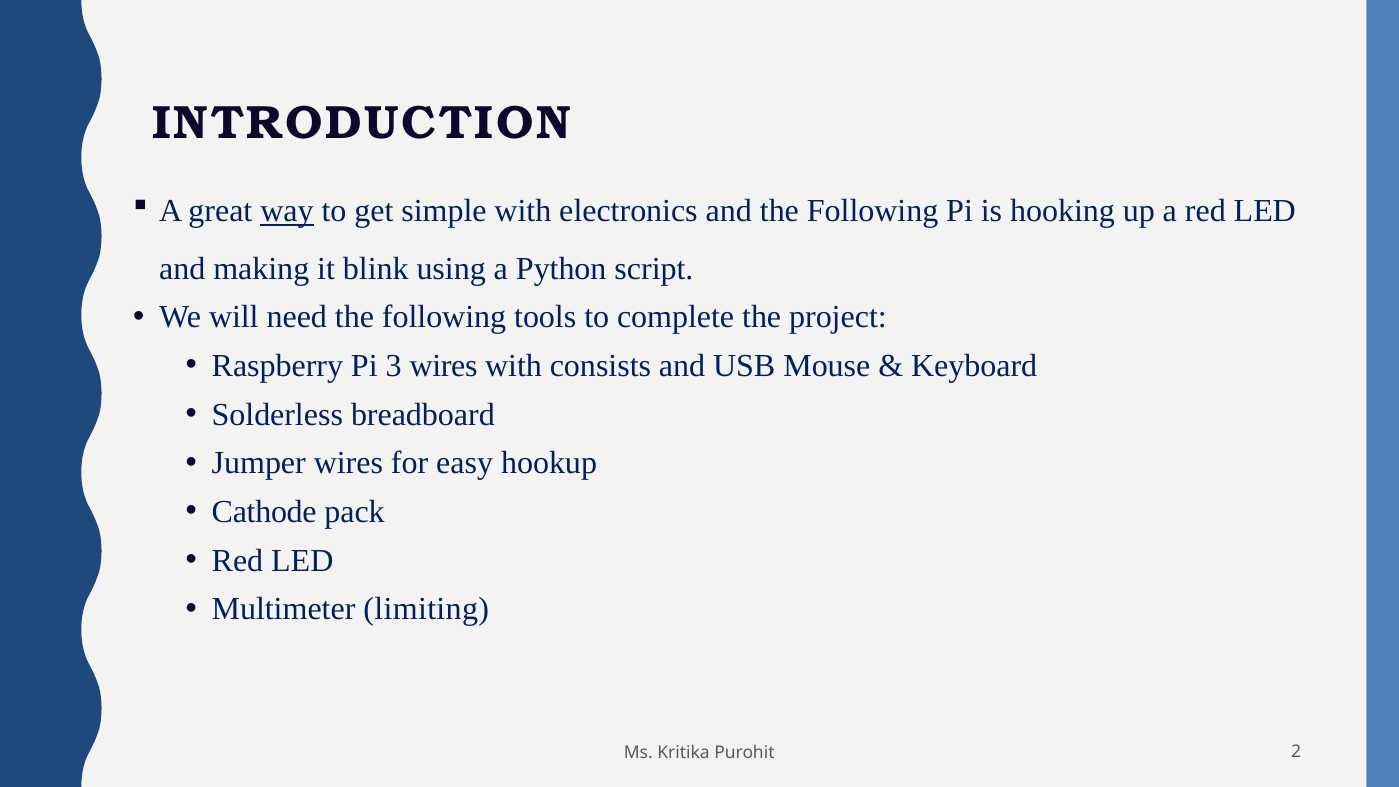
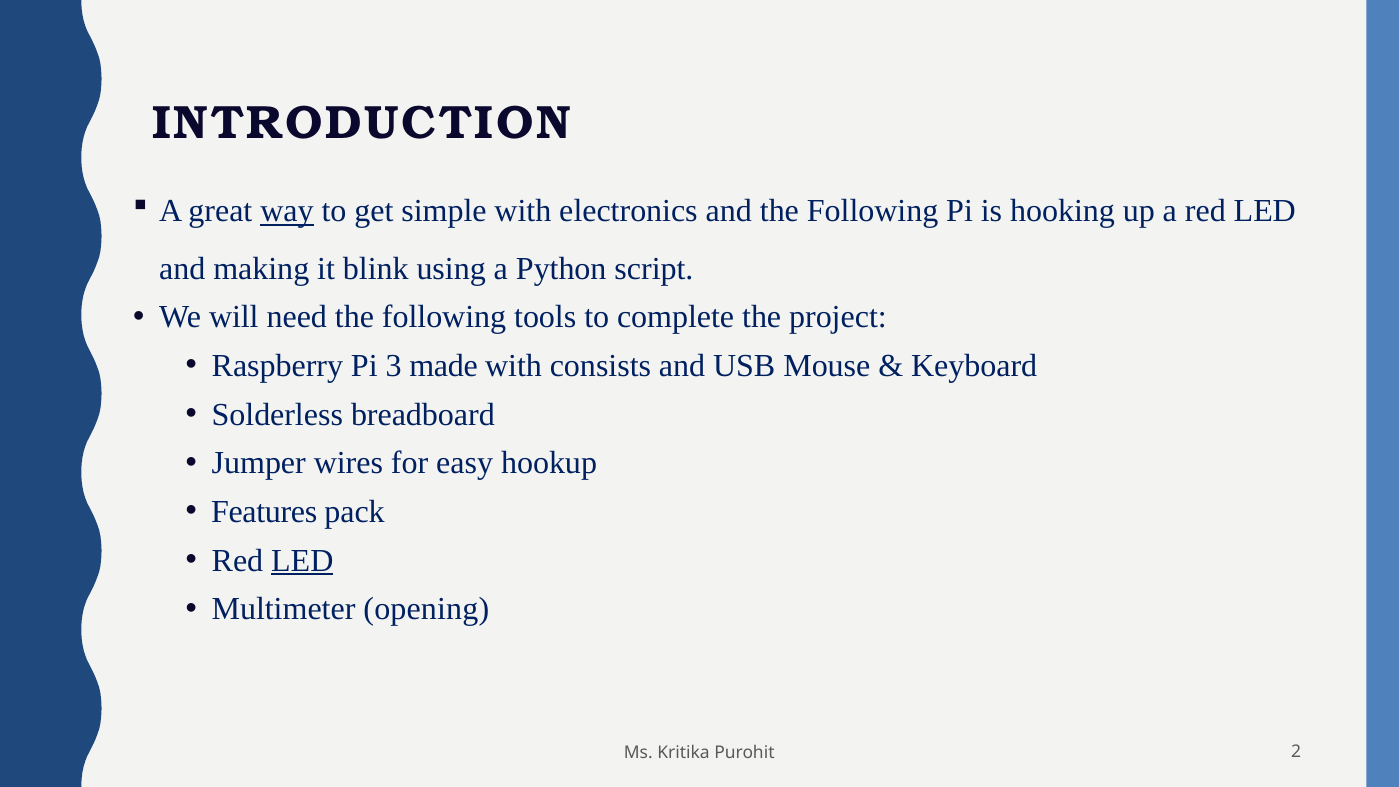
3 wires: wires -> made (444, 366)
Cathode: Cathode -> Features (264, 512)
LED underline: none -> present (302, 561)
limiting: limiting -> opening (426, 609)
